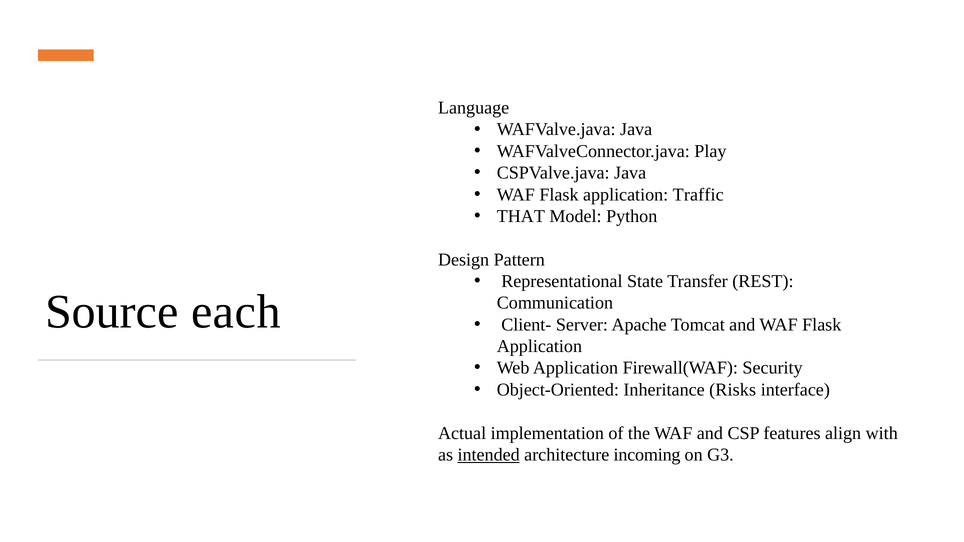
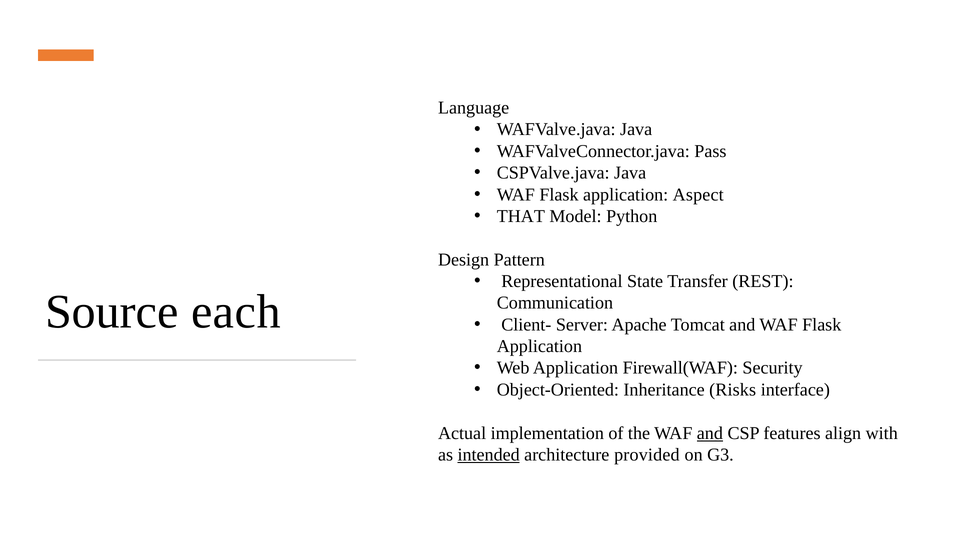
Play: Play -> Pass (710, 151)
Traffic: Traffic -> Aspect (698, 195)
and underline: none -> present (710, 433)
incoming: incoming -> provided (647, 455)
